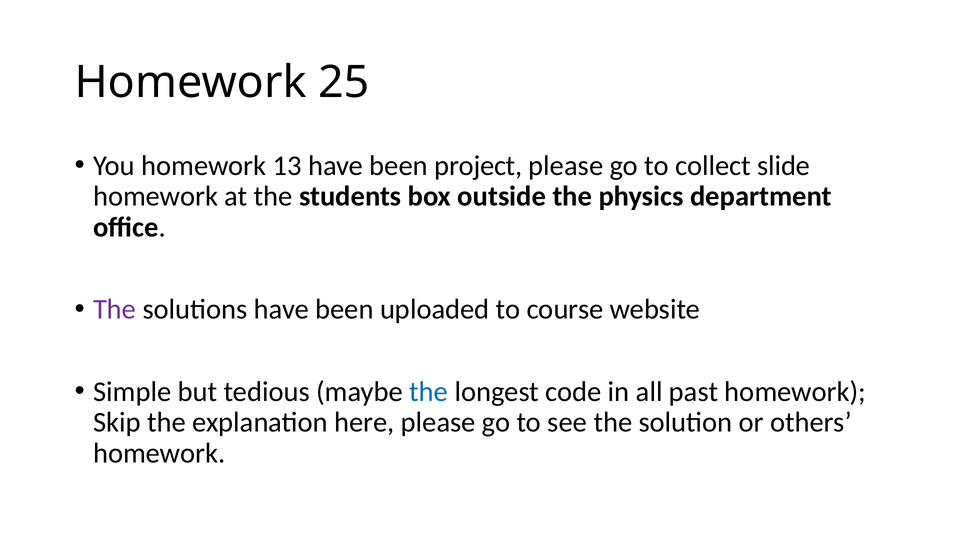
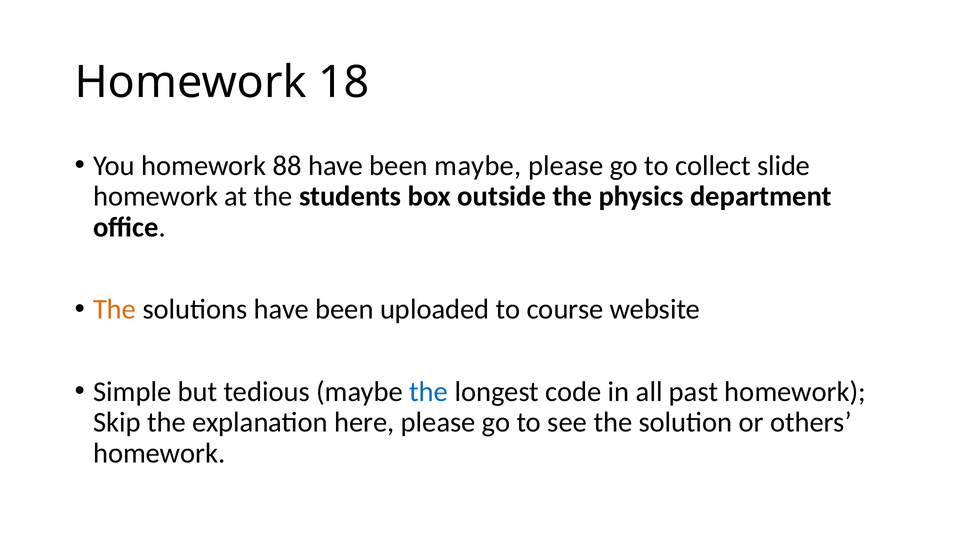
25: 25 -> 18 (344, 82)
13: 13 -> 88 (287, 166)
been project: project -> maybe (478, 166)
The colour: purple -> orange (115, 310)
